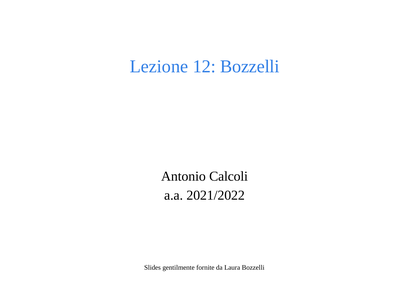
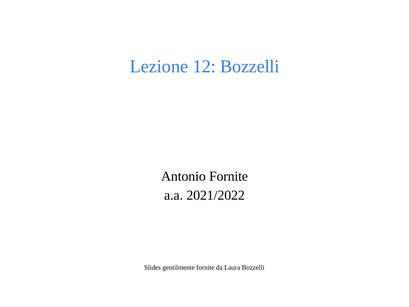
Antonio Calcoli: Calcoli -> Fornite (229, 176)
